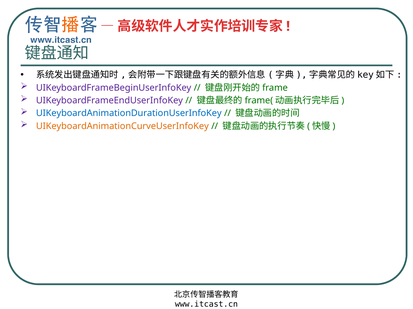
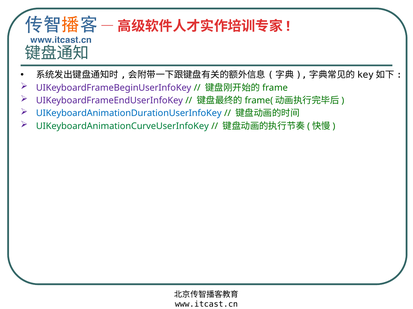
UIKeyboardAnimationCurveUserInfoKey colour: orange -> green (122, 126)
